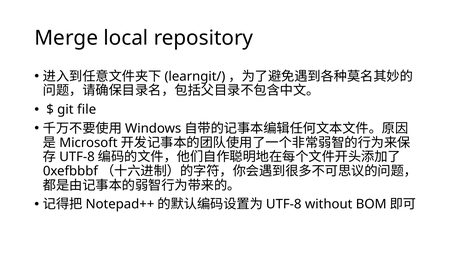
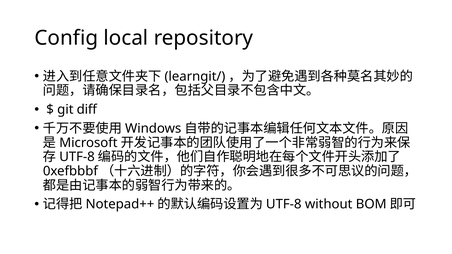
Merge: Merge -> Config (66, 38)
file: file -> diff (87, 110)
